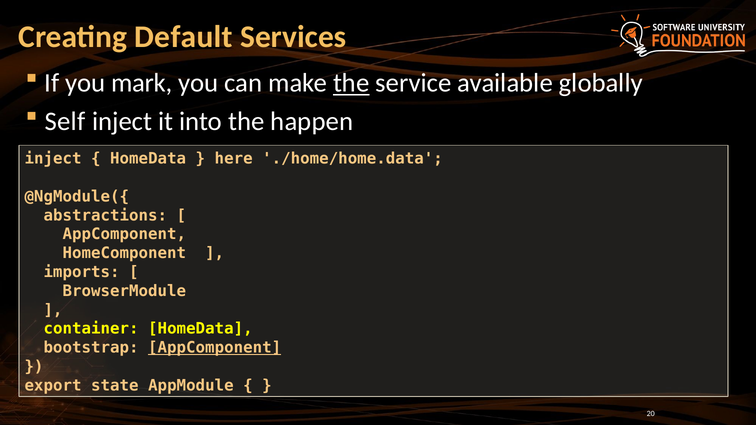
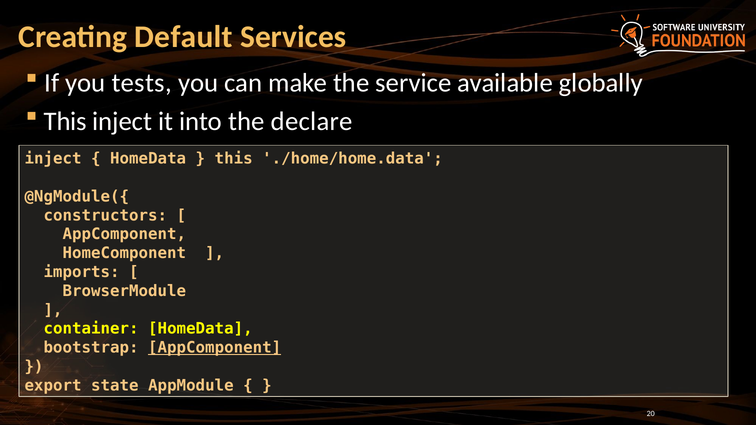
mark: mark -> tests (142, 83)
the underline: present -> none (351, 83)
Self: Self -> This (65, 122)
happen: happen -> declare (312, 122)
here: here -> this (234, 159)
abstractions: abstractions -> constructors (105, 216)
